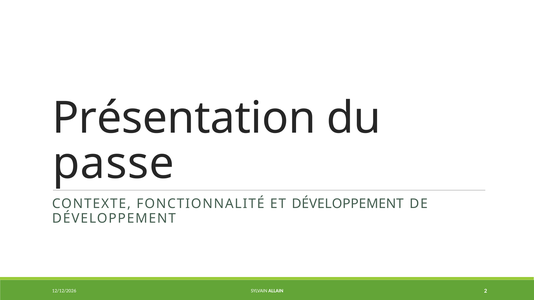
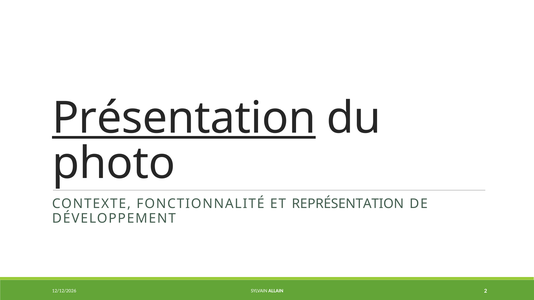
Présentation underline: none -> present (184, 118)
passe: passe -> photo (114, 164)
ET DÉVELOPPEMENT: DÉVELOPPEMENT -> REPRÉSENTATION (348, 204)
